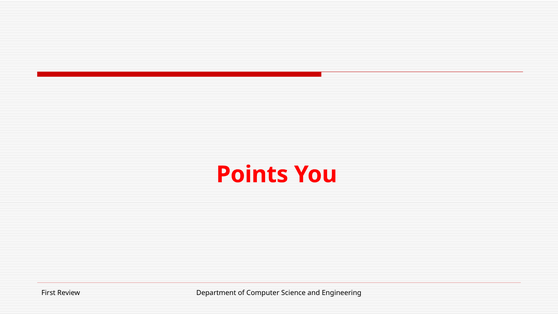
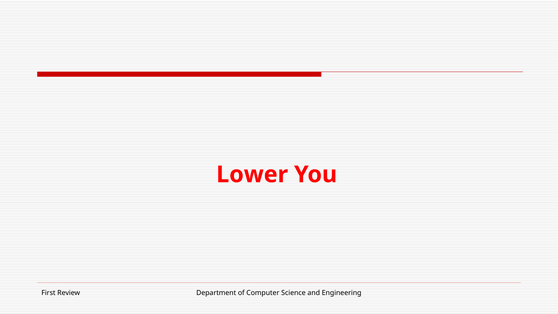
Points: Points -> Lower (252, 174)
